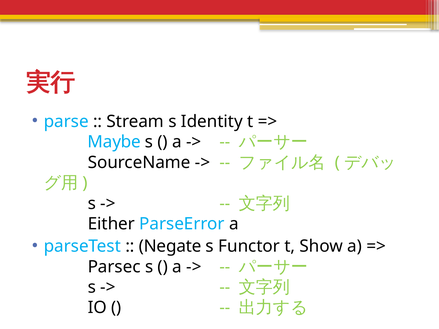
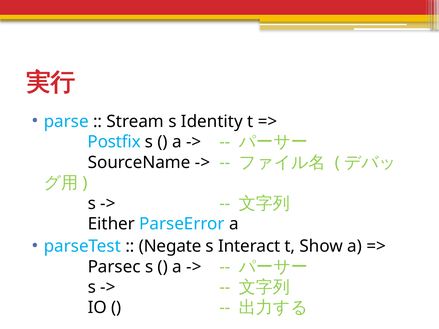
Maybe: Maybe -> Postfix (114, 142)
Functor: Functor -> Interact (249, 246)
